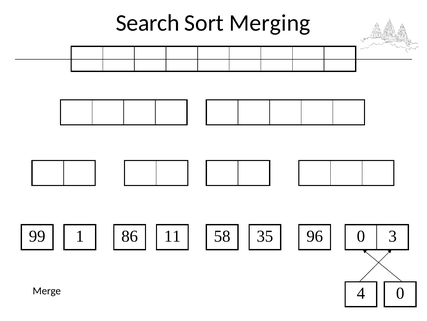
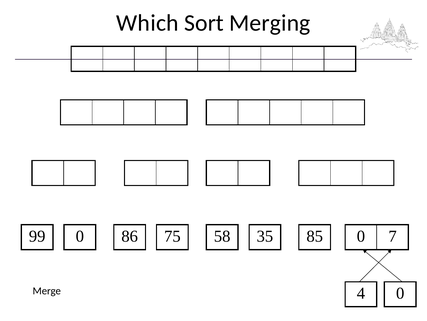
Search: Search -> Which (148, 23)
99 1: 1 -> 0 (80, 236)
11: 11 -> 75 (172, 236)
96: 96 -> 85 (315, 236)
3: 3 -> 7 (393, 236)
